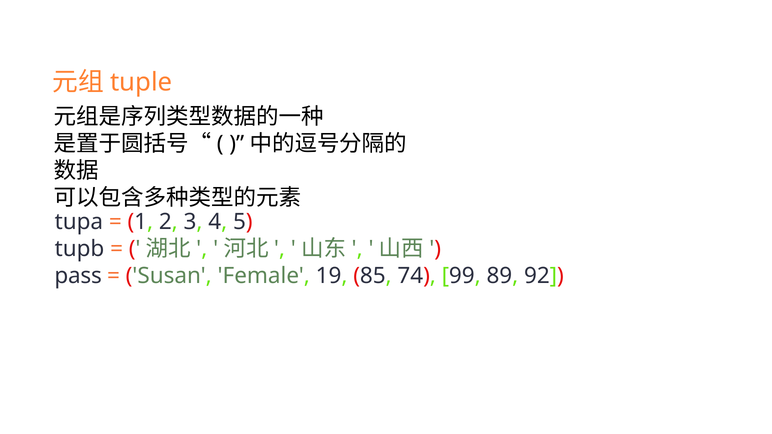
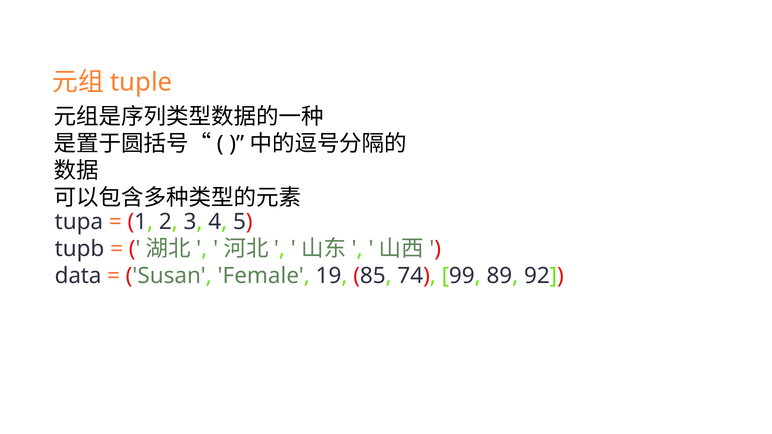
pass: pass -> data (78, 276)
